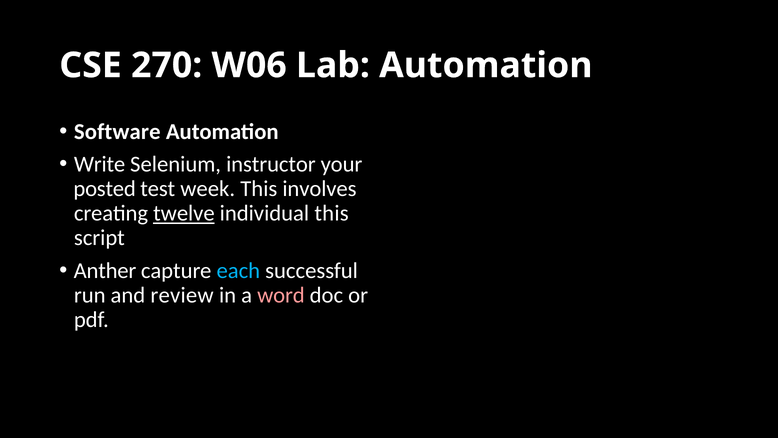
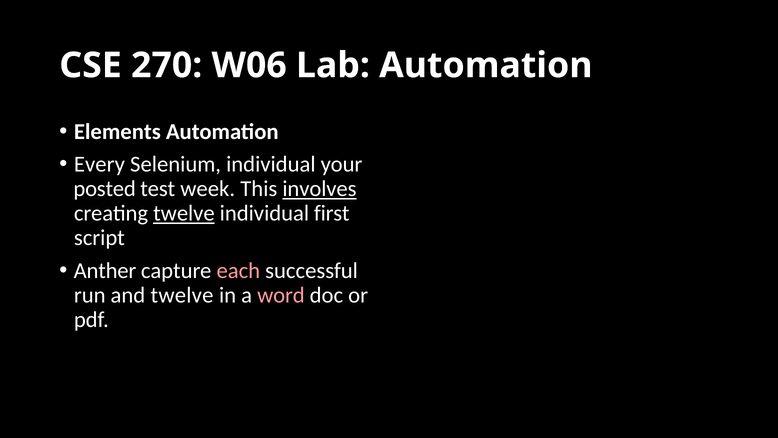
Software: Software -> Elements (117, 132)
Write: Write -> Every (99, 164)
Selenium instructor: instructor -> individual (271, 164)
involves underline: none -> present (319, 189)
individual this: this -> first (332, 213)
each colour: light blue -> pink (238, 270)
and review: review -> twelve (182, 295)
